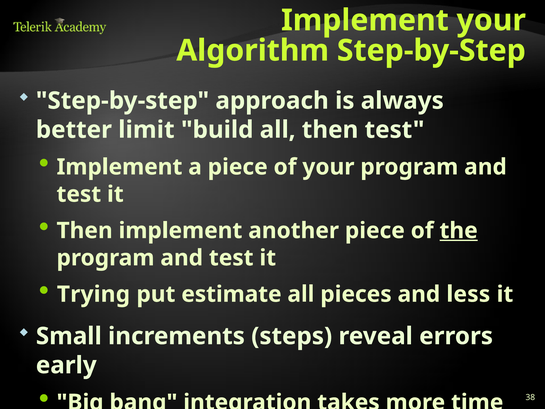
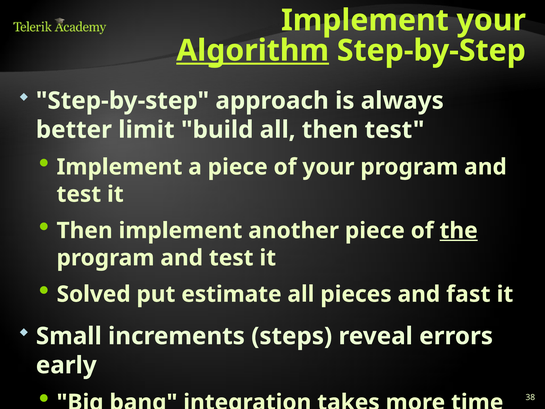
Algorithm underline: none -> present (253, 51)
Trying: Trying -> Solved (94, 294)
less: less -> fast (468, 294)
